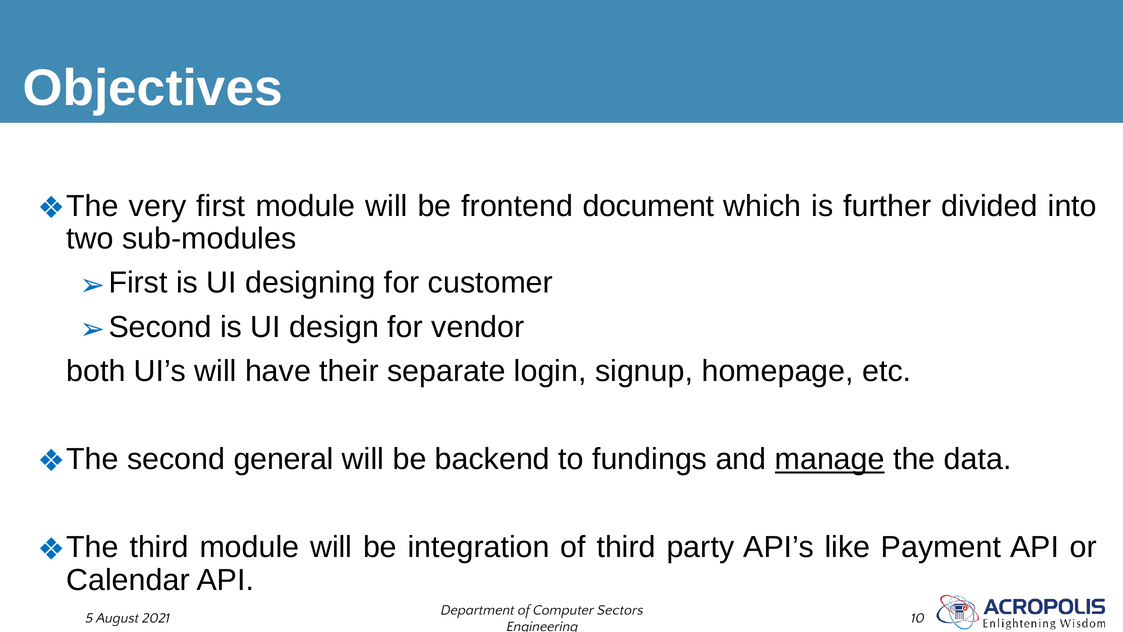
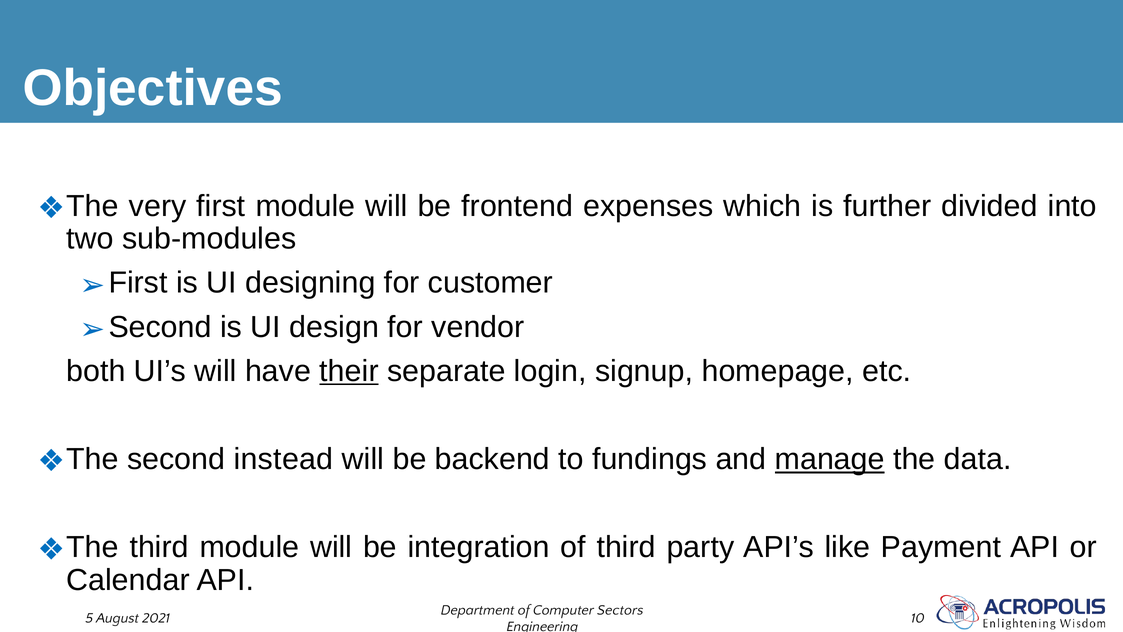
document: document -> expenses (648, 206)
their underline: none -> present (349, 371)
general: general -> instead (283, 459)
